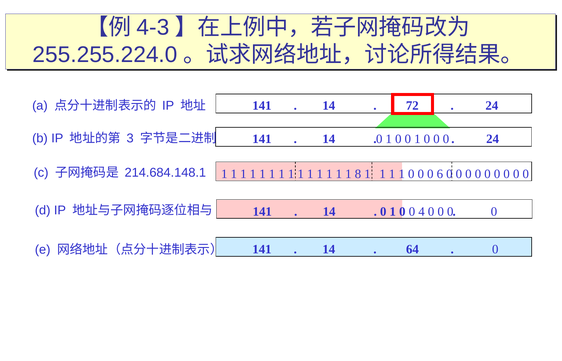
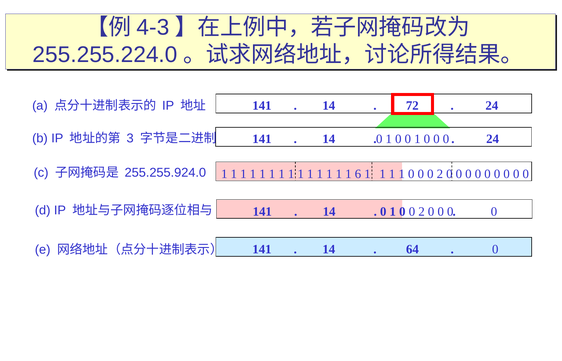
214.684.148.1: 214.684.148.1 -> 255.255.924.0 (165, 173)
8: 8 -> 6 (358, 174)
0 0 0 6: 6 -> 2 (440, 174)
1 0 0 4: 4 -> 2 (422, 212)
